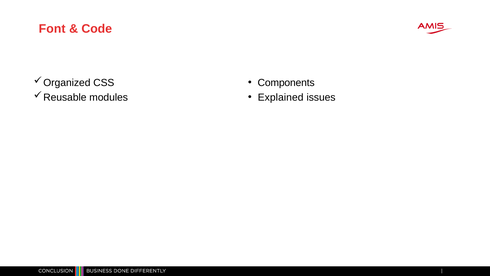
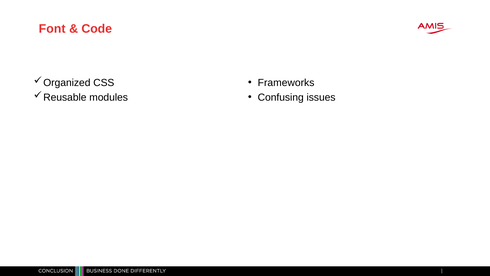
Components: Components -> Frameworks (286, 83)
Explained: Explained -> Confusing (281, 97)
